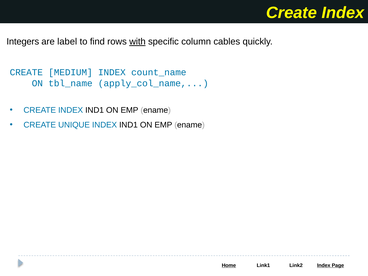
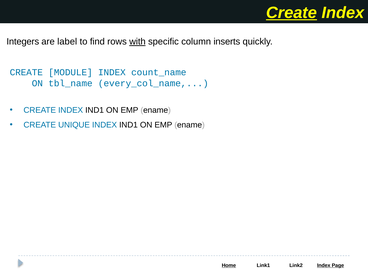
Create underline: none -> present (292, 13)
cables: cables -> inserts (227, 42)
MEDIUM: MEDIUM -> MODULE (70, 72)
apply_col_name: apply_col_name -> every_col_name (153, 83)
